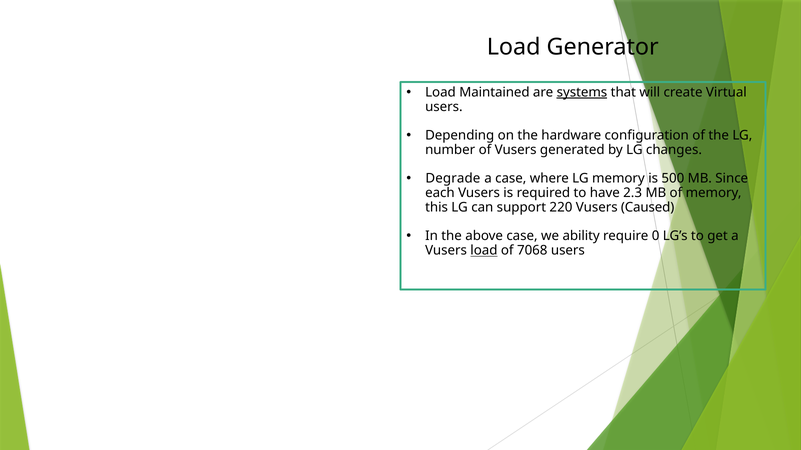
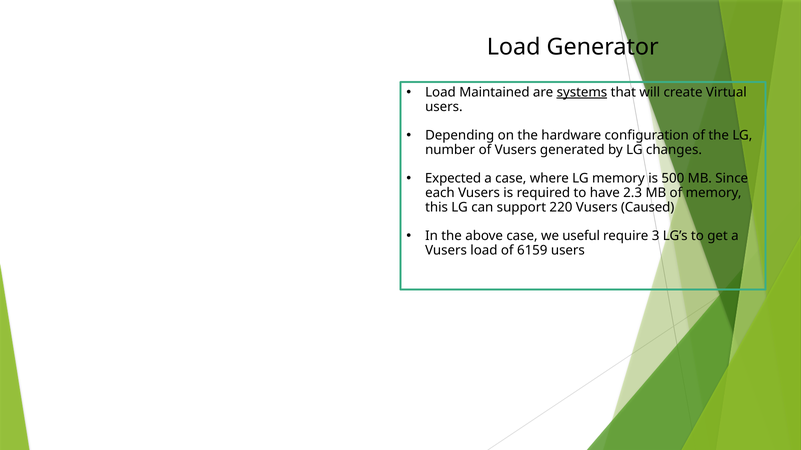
Degrade: Degrade -> Expected (453, 179)
ability: ability -> useful (581, 236)
0: 0 -> 3 (656, 236)
load underline: present -> none (484, 251)
7068: 7068 -> 6159 (532, 251)
